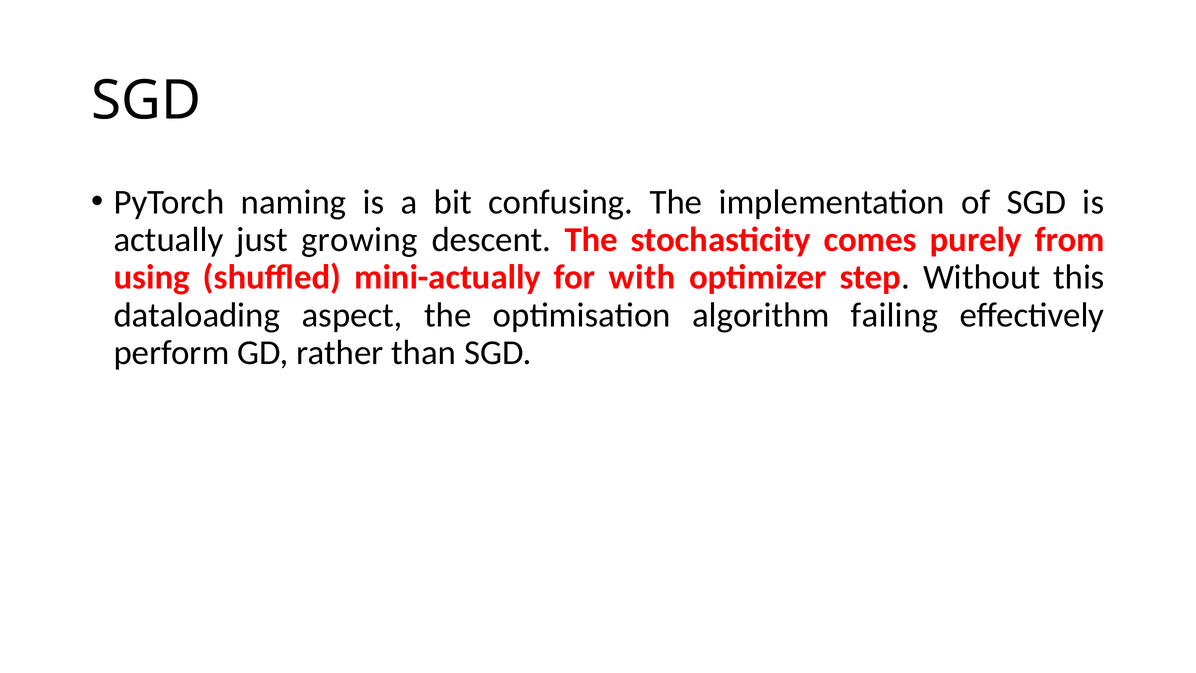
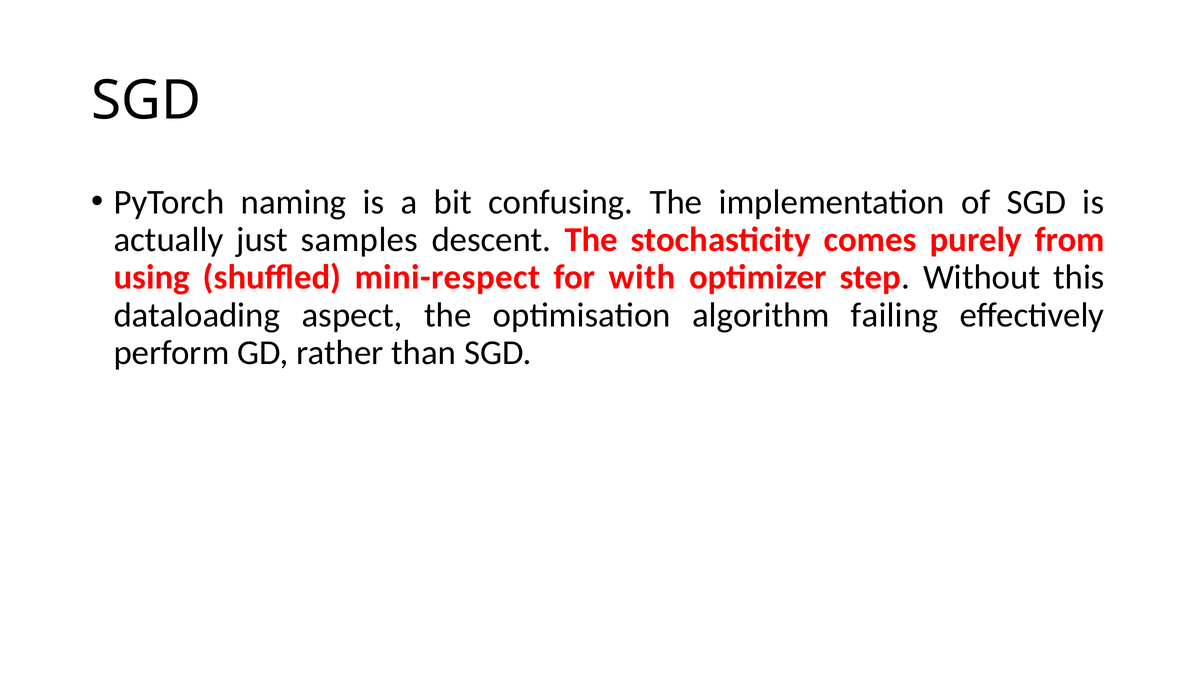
growing: growing -> samples (359, 240)
mini-actually: mini-actually -> mini-respect (447, 277)
